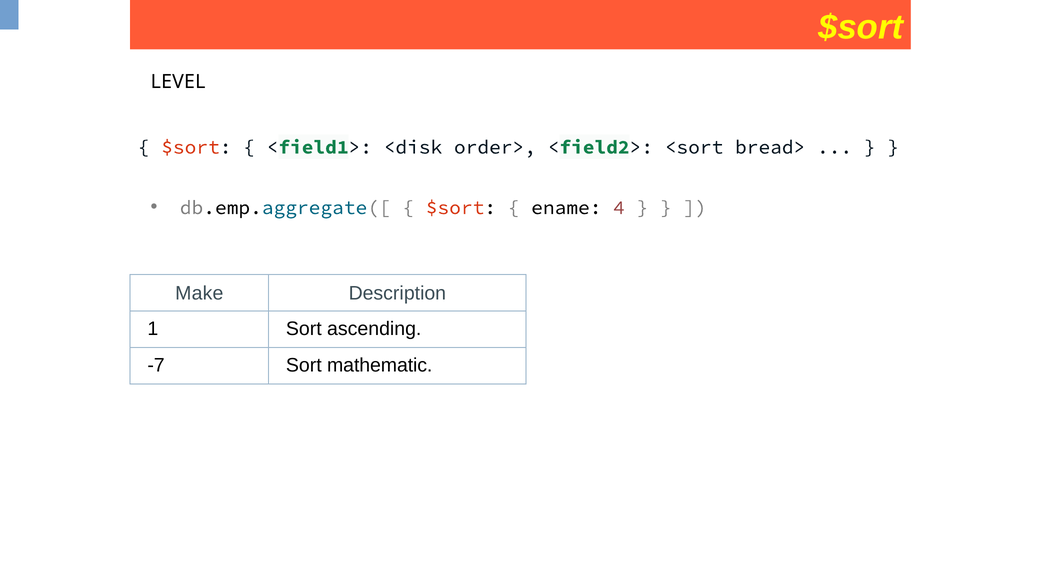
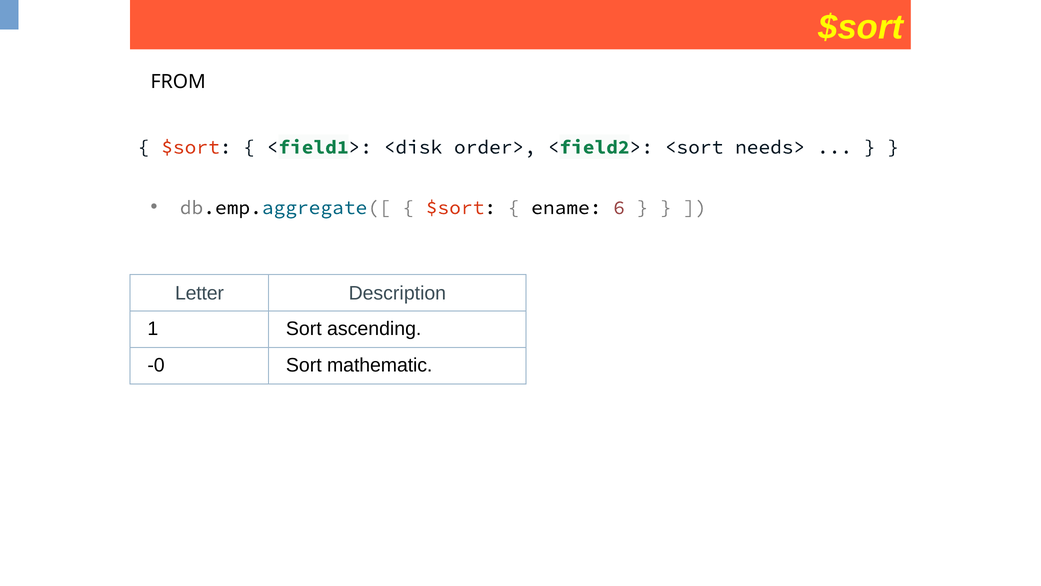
LEVEL: LEVEL -> FROM (178, 82)
bread>: bread> -> needs> (770, 147)
4: 4 -> 6 (619, 207)
Make: Make -> Letter (199, 293)
-7: -7 -> -0 (156, 365)
